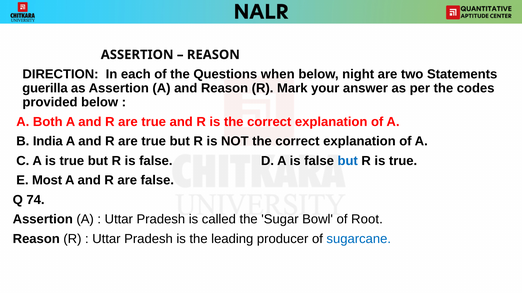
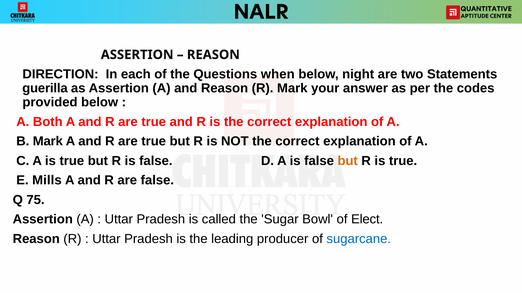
B India: India -> Mark (48, 142)
but colour: blue -> orange (348, 161)
Most: Most -> Mills (47, 181)
74: 74 -> 75 (36, 200)
Root: Root -> Elect (367, 220)
